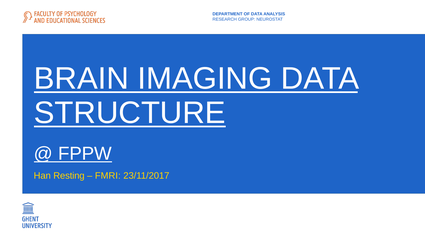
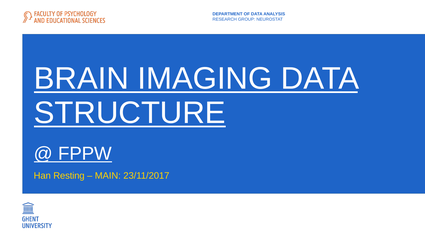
FMRI: FMRI -> MAIN (108, 176)
